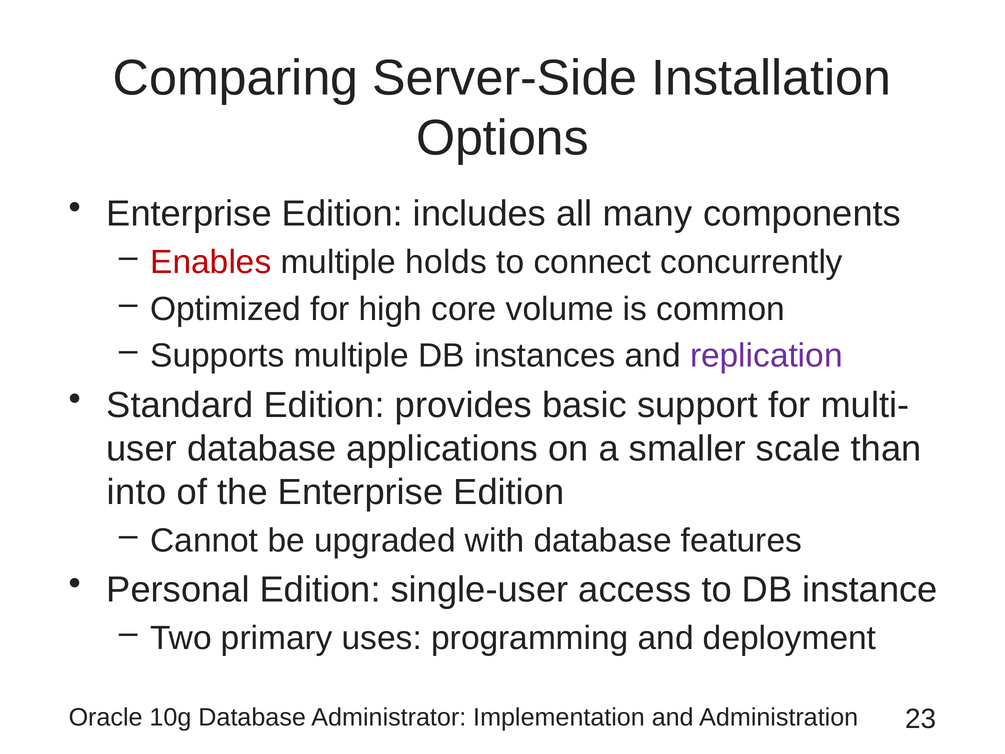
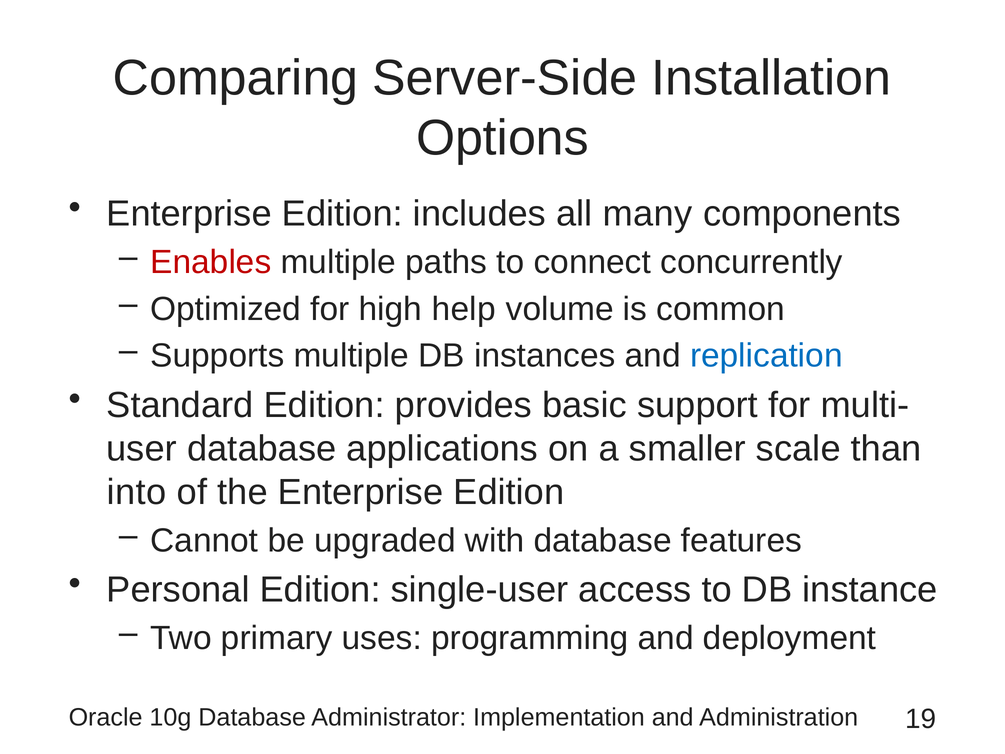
holds: holds -> paths (446, 262)
core: core -> help (464, 309)
replication colour: purple -> blue (766, 356)
23: 23 -> 19 (921, 719)
